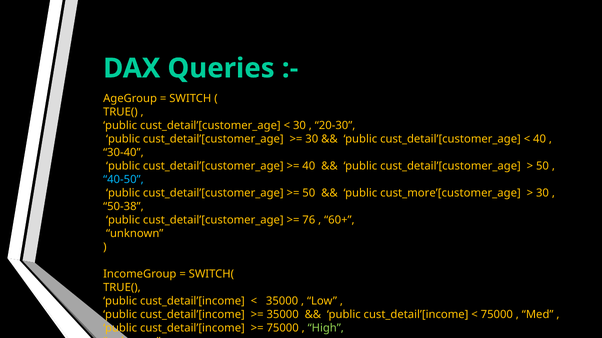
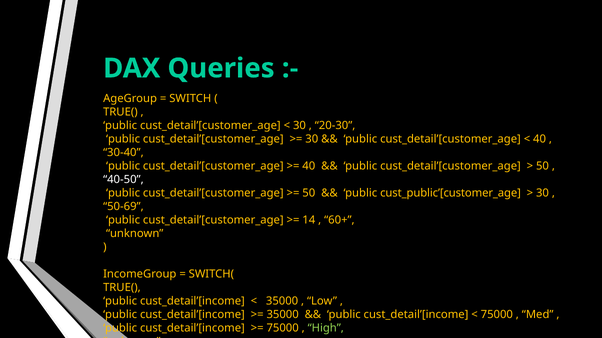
40-50 colour: light blue -> white (123, 180)
cust_more’[customer_age: cust_more’[customer_age -> cust_public’[customer_age (451, 193)
50-38: 50-38 -> 50-69 (123, 207)
76: 76 -> 14 (309, 220)
